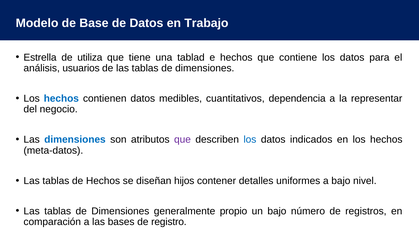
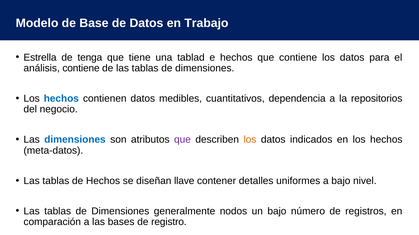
utiliza: utiliza -> tenga (90, 58)
análisis usuarios: usuarios -> contiene (81, 68)
representar: representar -> repositorios (377, 99)
los colour: blue -> orange (250, 140)
hijos: hijos -> llave (184, 181)
propio: propio -> nodos (233, 212)
